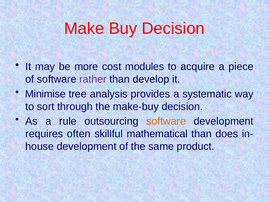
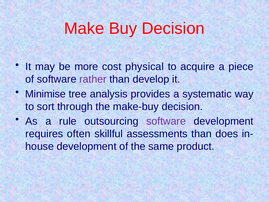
modules: modules -> physical (145, 67)
software colour: orange -> purple (166, 121)
mathematical: mathematical -> assessments (157, 134)
